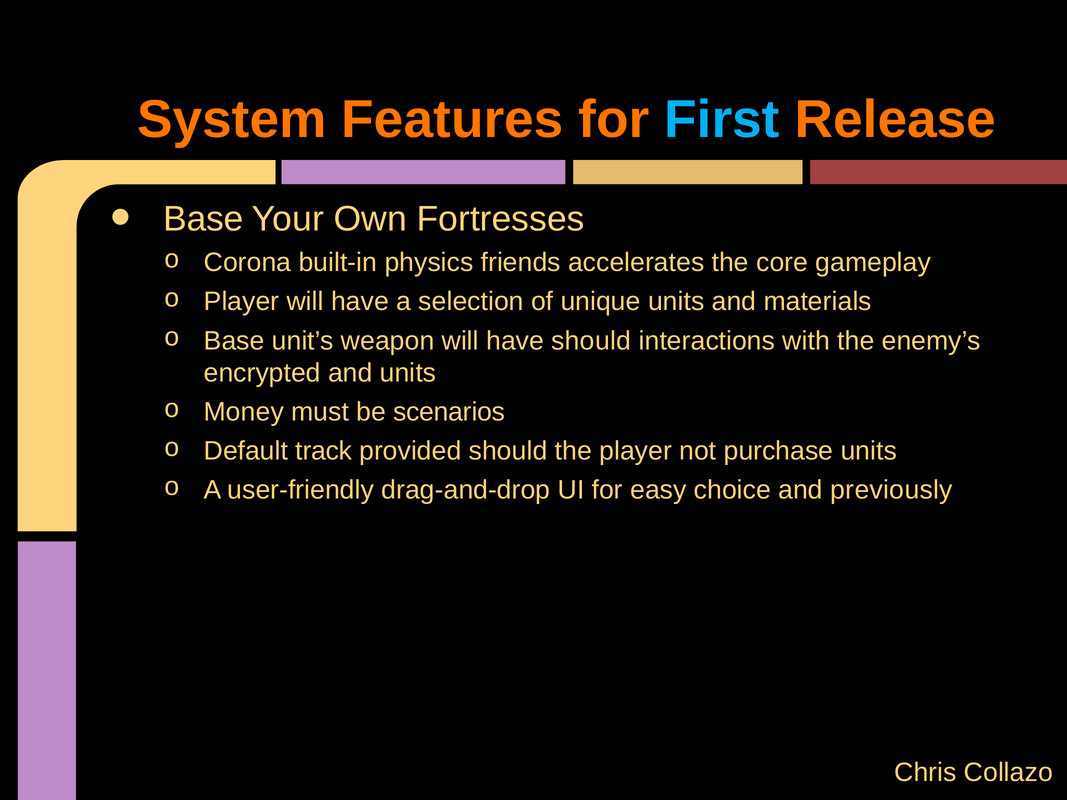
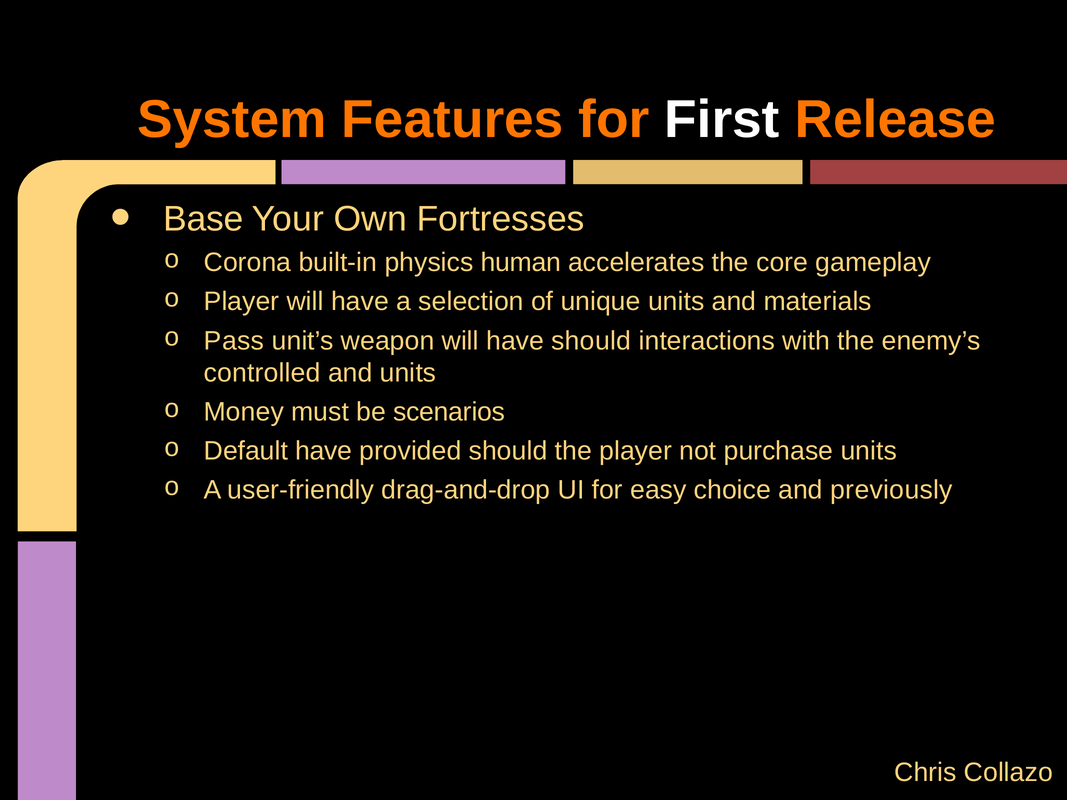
First colour: light blue -> white (722, 120)
friends: friends -> human (521, 263)
Base: Base -> Pass (234, 341)
encrypted: encrypted -> controlled (262, 373)
Default track: track -> have (324, 451)
